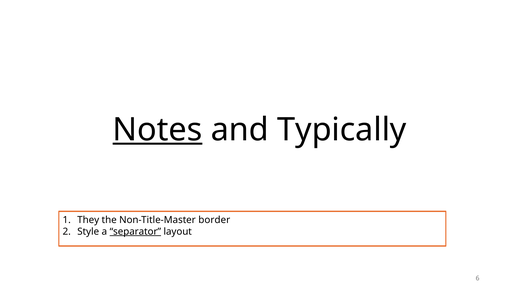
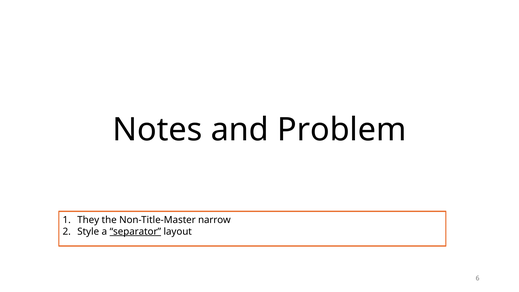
Notes underline: present -> none (157, 130)
Typically: Typically -> Problem (342, 130)
border: border -> narrow (214, 220)
